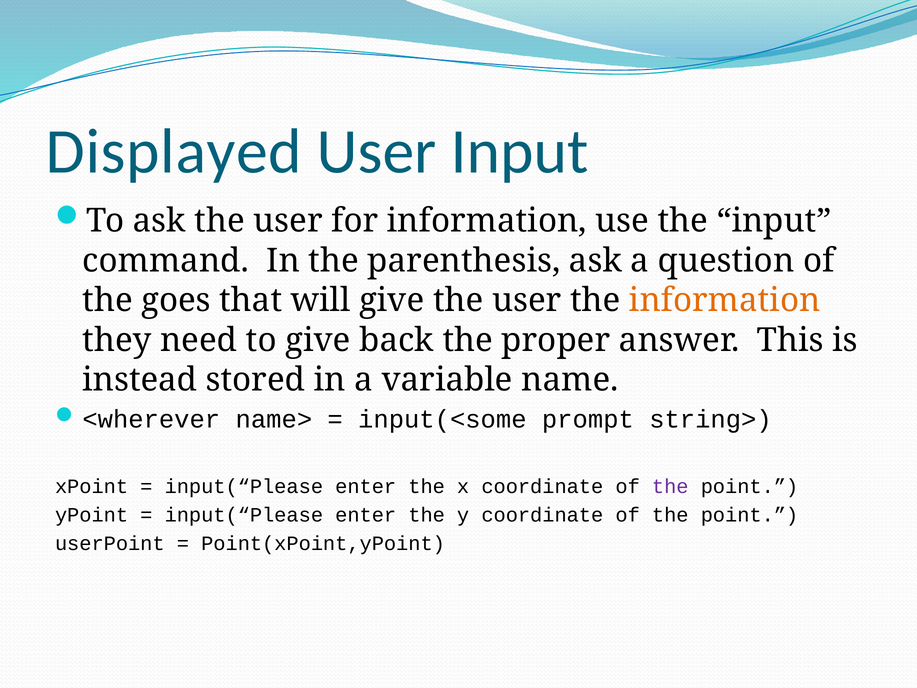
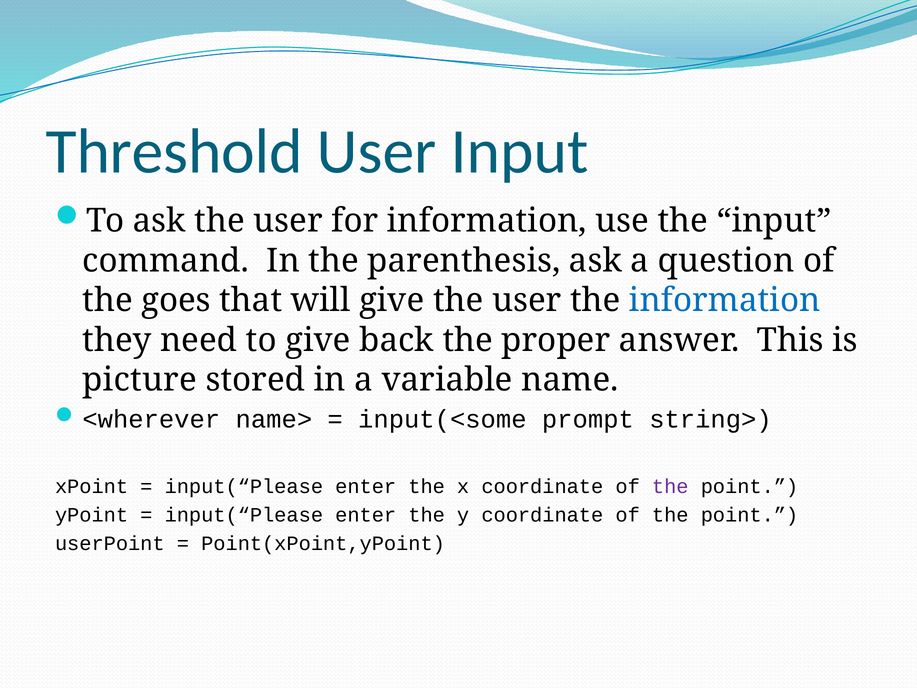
Displayed: Displayed -> Threshold (174, 152)
information colour: orange -> blue (725, 300)
instead: instead -> picture (140, 380)
